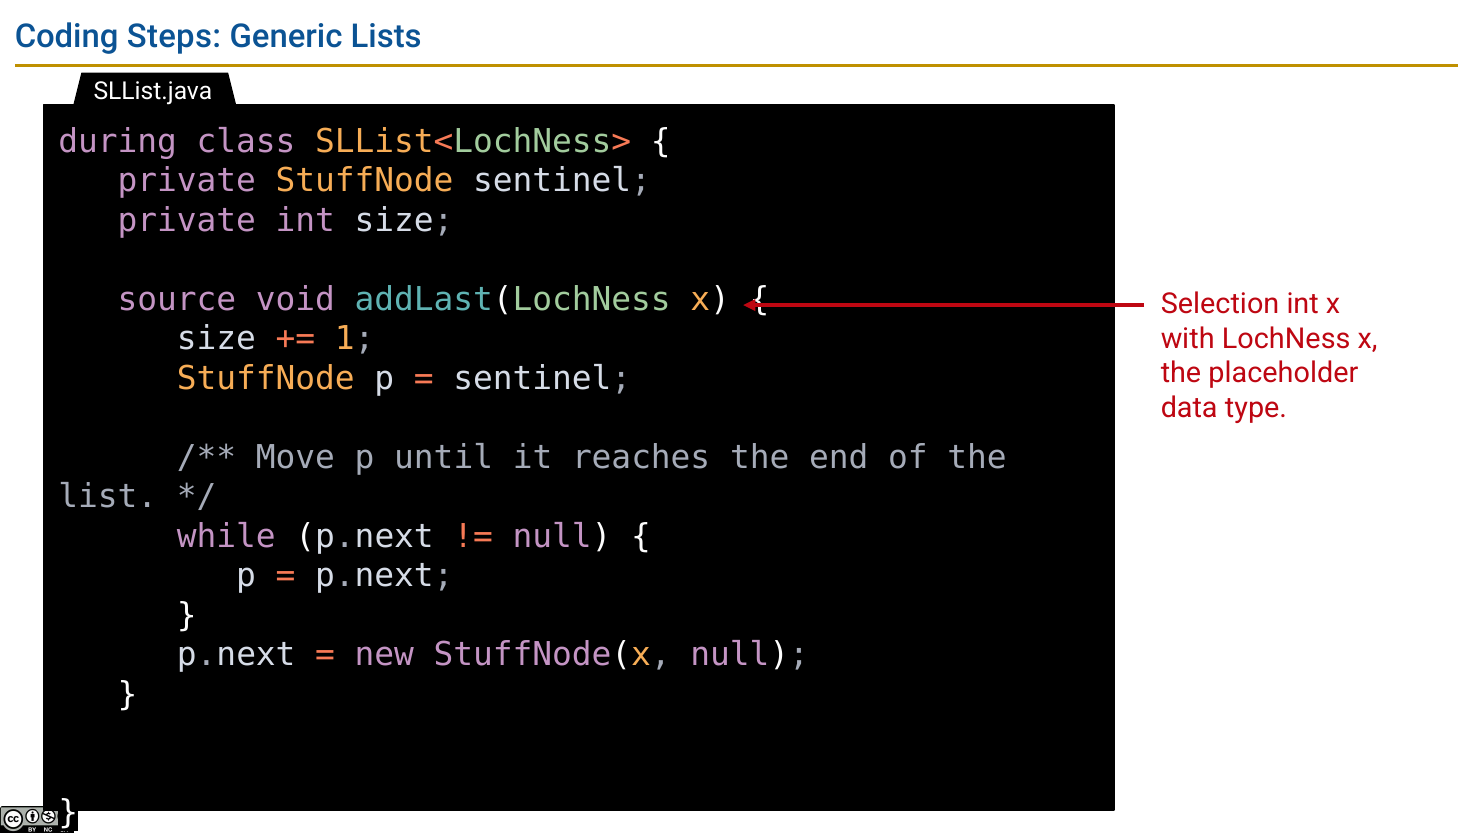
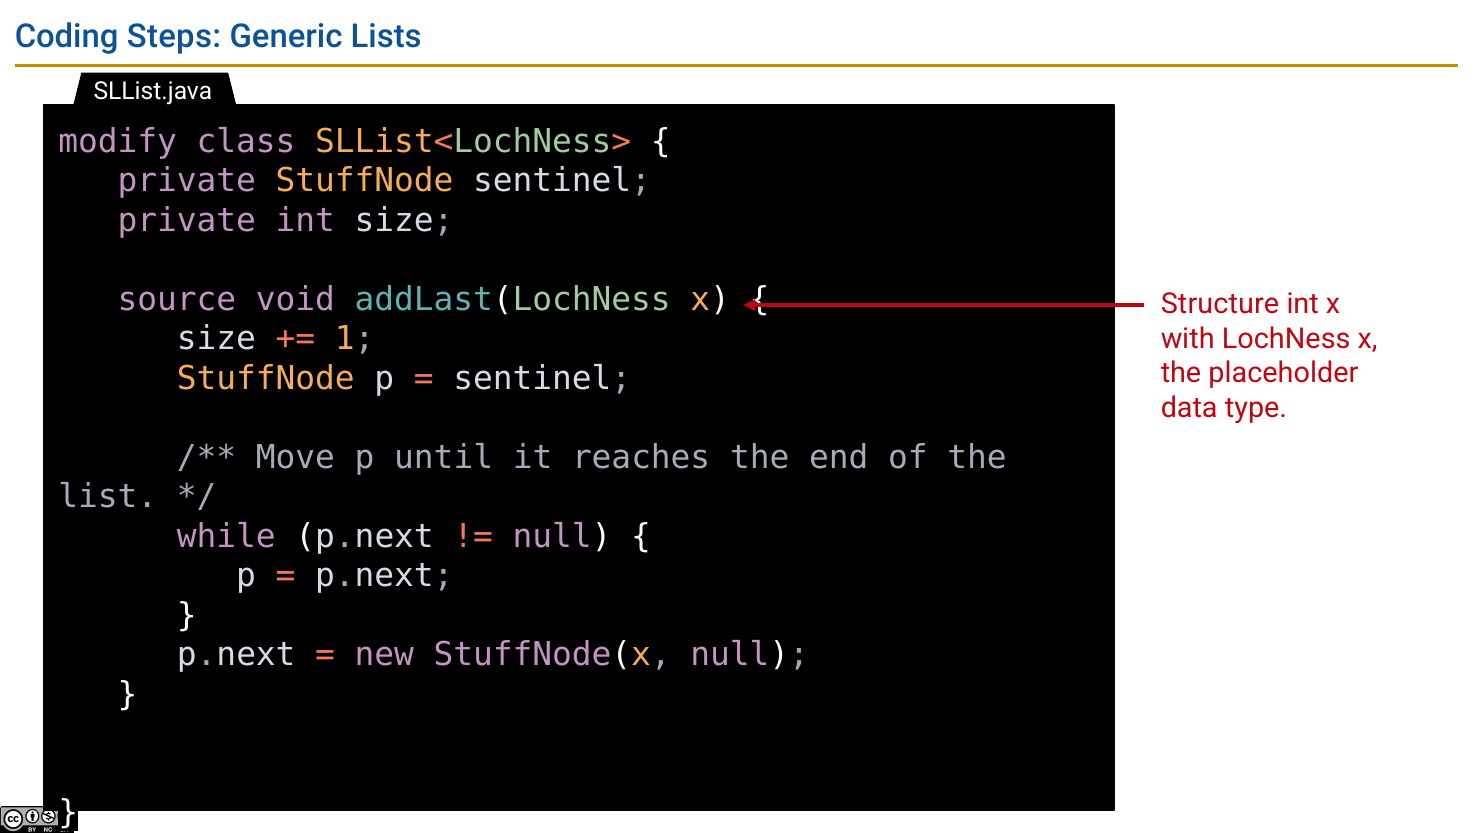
during: during -> modify (118, 142)
Selection: Selection -> Structure (1220, 304)
